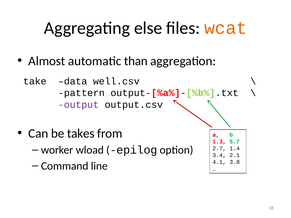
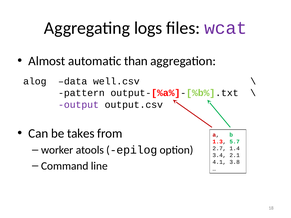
else: else -> logs (148, 28)
wcat colour: orange -> purple (226, 28)
take: take -> alog (35, 81)
wload: wload -> atools (90, 150)
